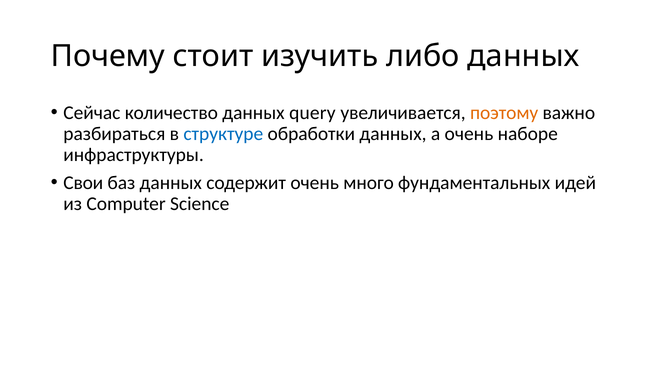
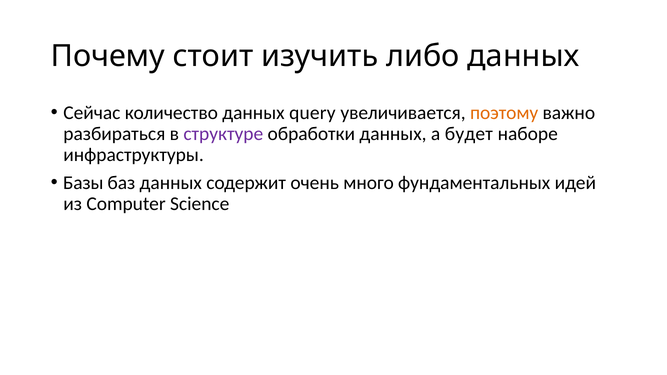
структуре colour: blue -> purple (223, 134)
а очень: очень -> будет (469, 134)
Свои: Свои -> Базы (83, 183)
